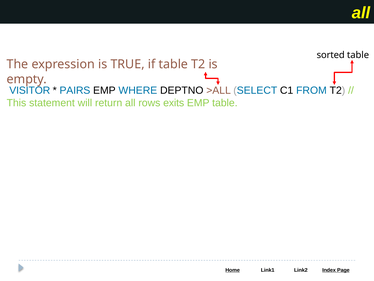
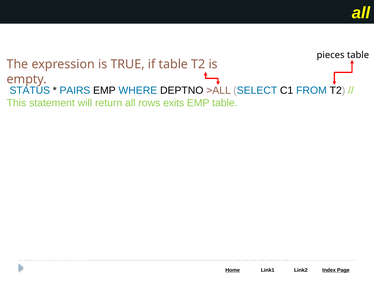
sorted: sorted -> pieces (331, 55)
VISITOR: VISITOR -> STATUS (30, 90)
